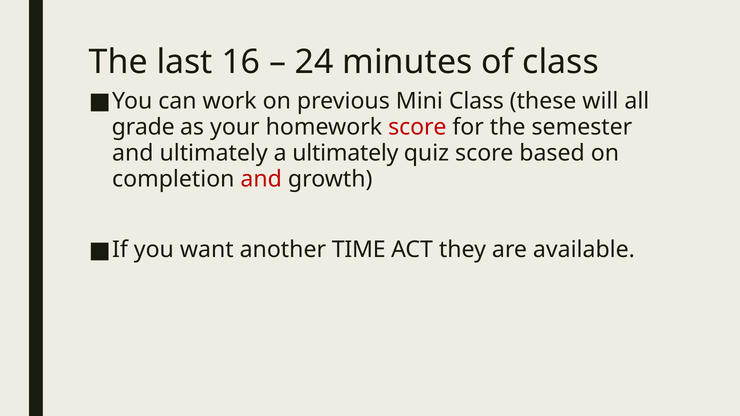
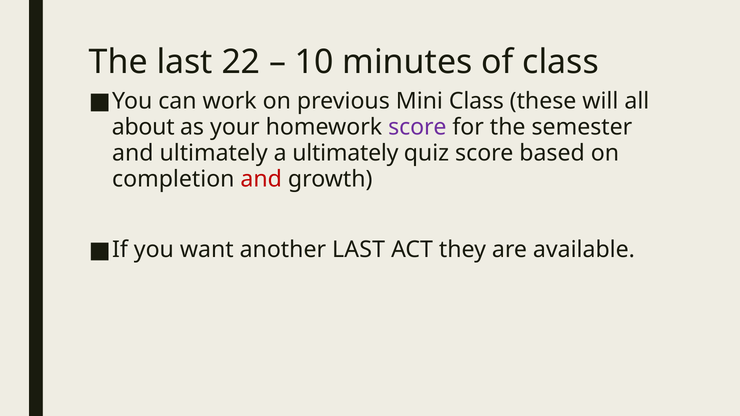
16: 16 -> 22 (241, 62)
24: 24 -> 10 (314, 62)
grade: grade -> about (143, 127)
score colour: red -> purple (417, 127)
another TIME: TIME -> LAST (359, 250)
